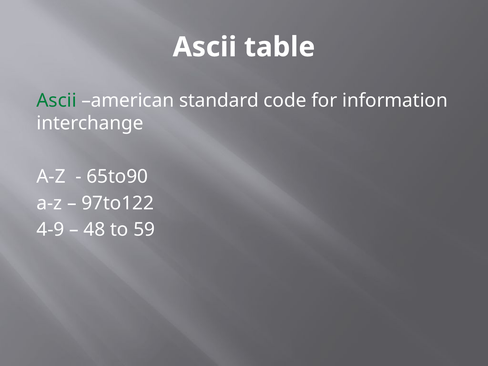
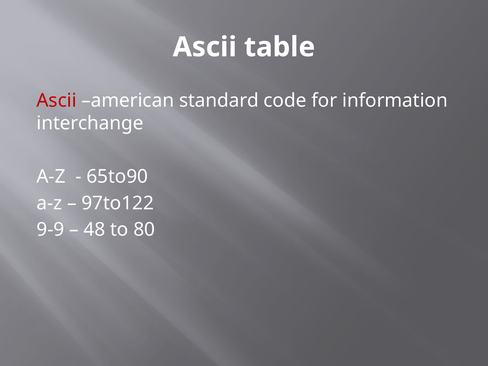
Ascii colour: green -> red (57, 101)
4-9: 4-9 -> 9-9 (50, 230)
59: 59 -> 80 (144, 230)
